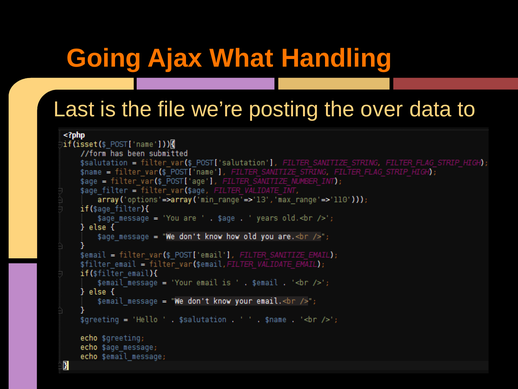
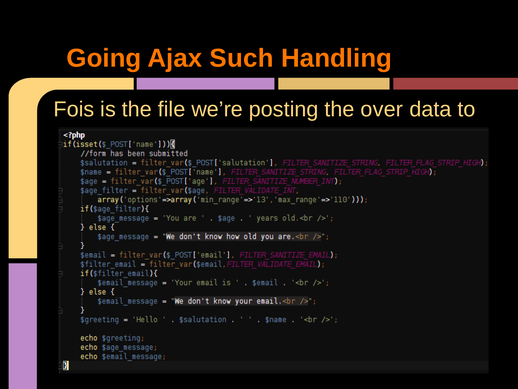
What: What -> Such (242, 58)
Last: Last -> Fois (74, 109)
